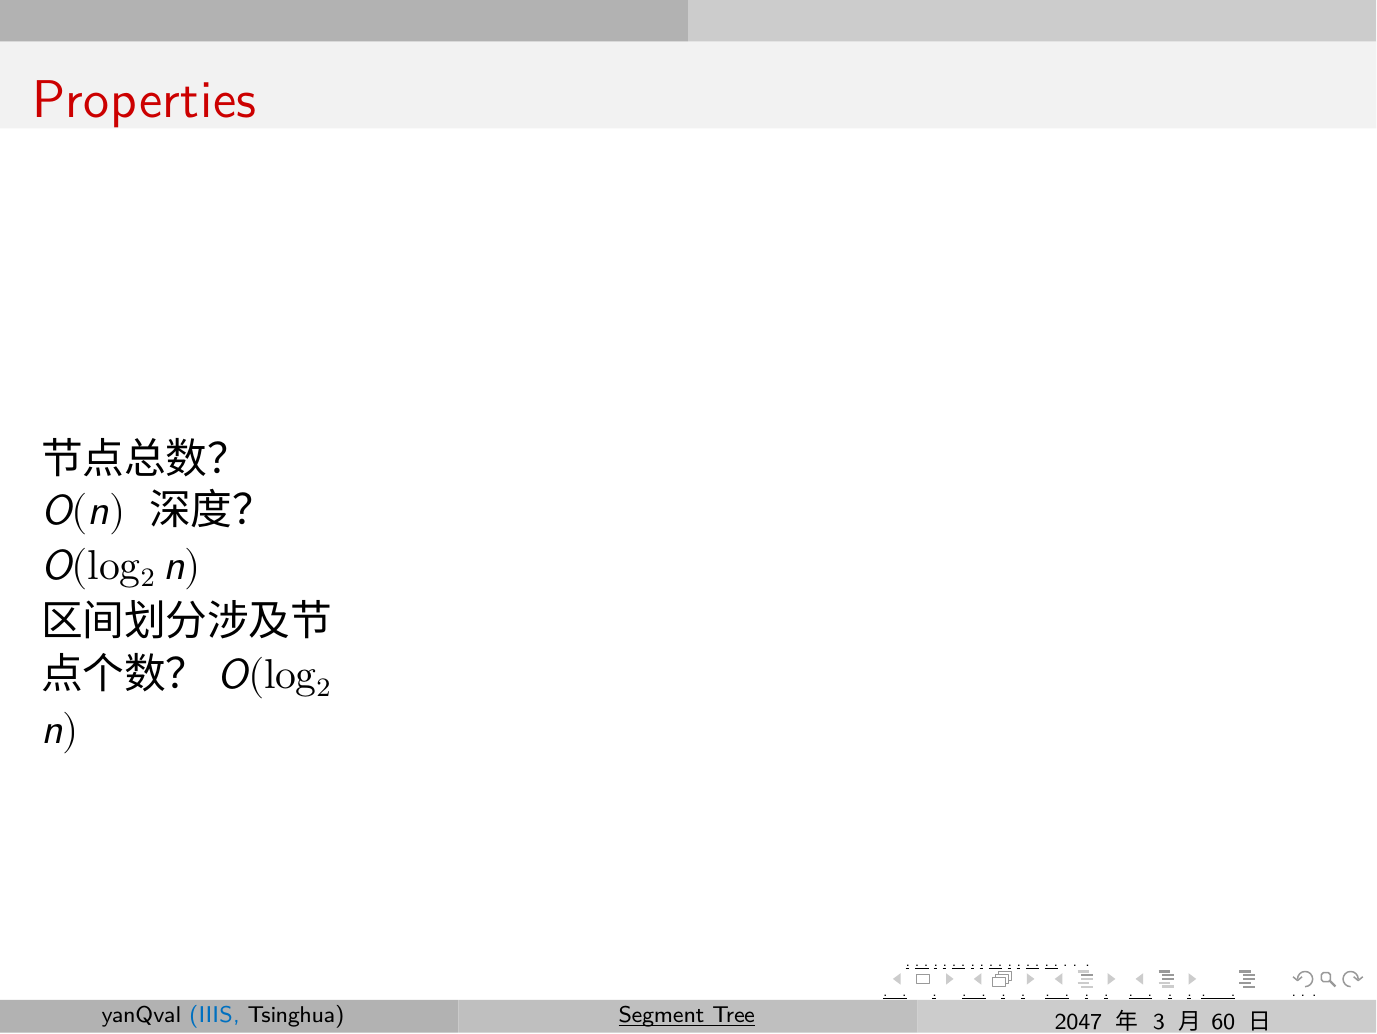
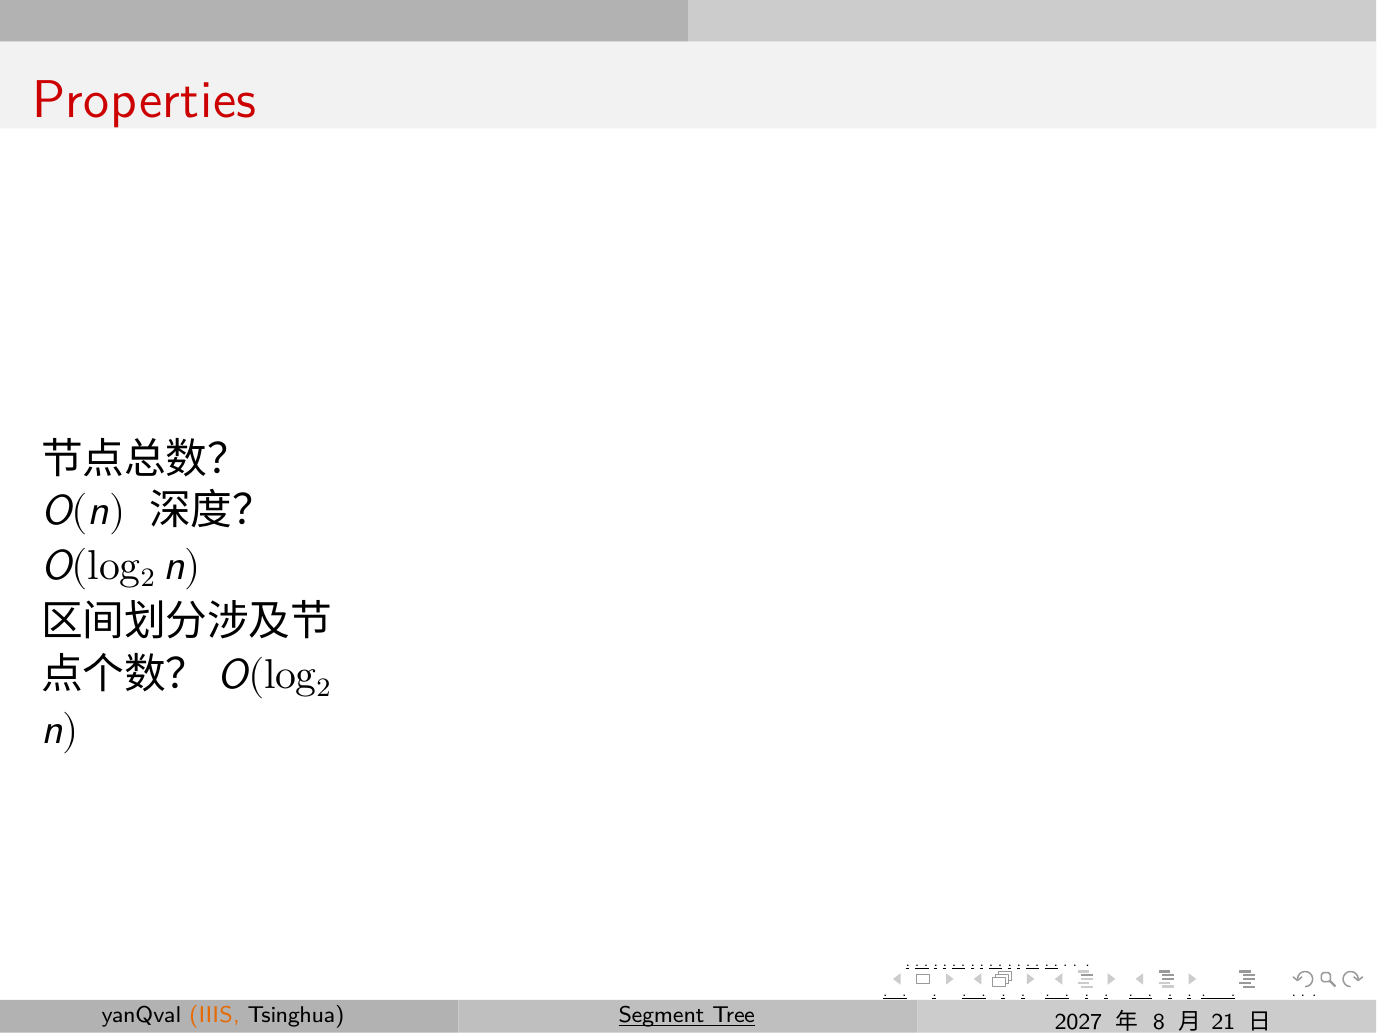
IIIS colour: blue -> orange (214, 1015)
2047: 2047 -> 2027 (1078, 1022)
3: 3 -> 8 (1159, 1022)
60: 60 -> 21 (1223, 1022)
